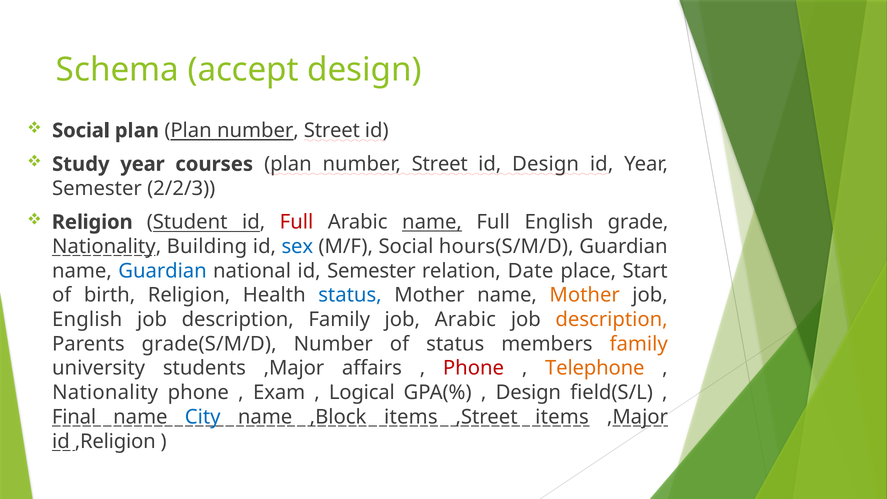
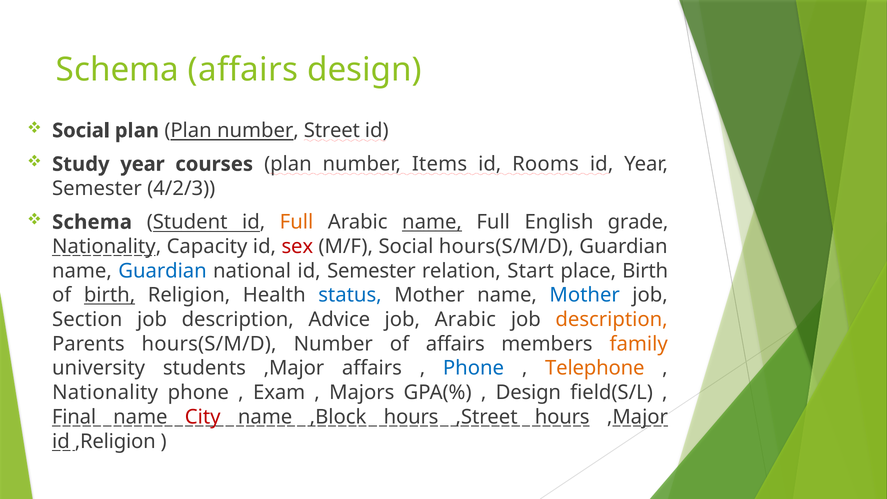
Schema accept: accept -> affairs (243, 70)
courses plan number Street: Street -> Items (440, 164)
id Design: Design -> Rooms (546, 164)
2/2/3: 2/2/3 -> 4/2/3 (181, 188)
Religion: Religion -> Schema (92, 222)
Full colour: red -> orange (296, 222)
Building: Building -> Capacity (207, 246)
sex colour: blue -> red (297, 246)
Date: Date -> Start (531, 271)
place Start: Start -> Birth (645, 271)
birth underline: none -> present (110, 295)
Mother colour: orange -> blue (585, 295)
English: English -> Section (87, 320)
description Family: Family -> Advice (339, 320)
Parents grade(S/M/D: grade(S/M/D -> hours(S/M/D (209, 344)
of status: status -> affairs (455, 344)
Phone colour: red -> blue (474, 368)
Logical: Logical -> Majors (362, 393)
City colour: blue -> red (203, 417)
,Block items: items -> hours (411, 417)
,Street items: items -> hours (562, 417)
